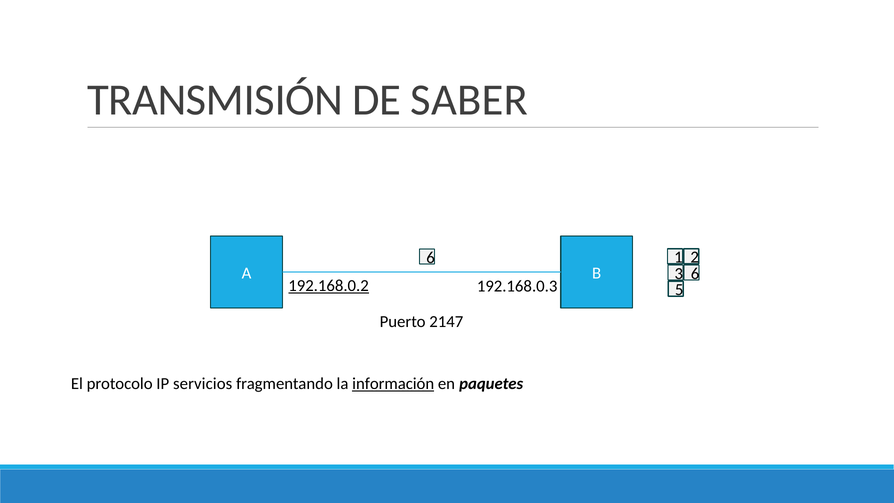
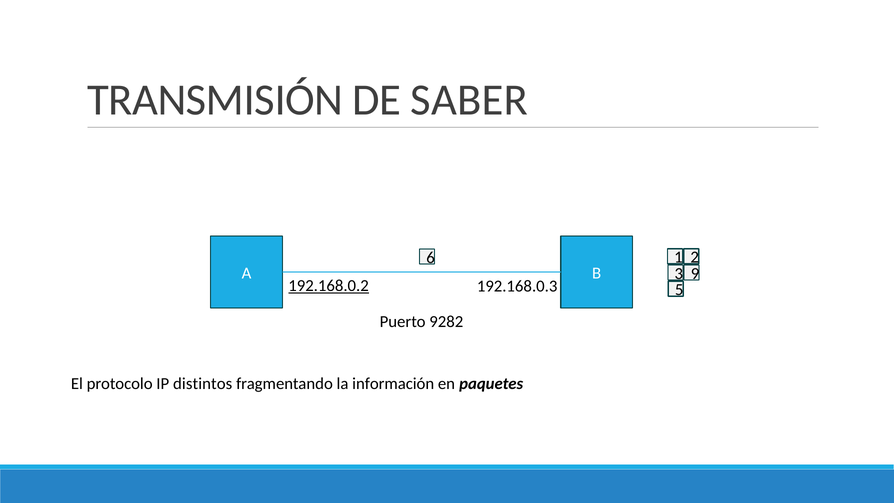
6: 6 -> 9 (695, 274)
2147: 2147 -> 9282 (446, 322)
servicios: servicios -> distintos (203, 384)
información underline: present -> none (393, 384)
